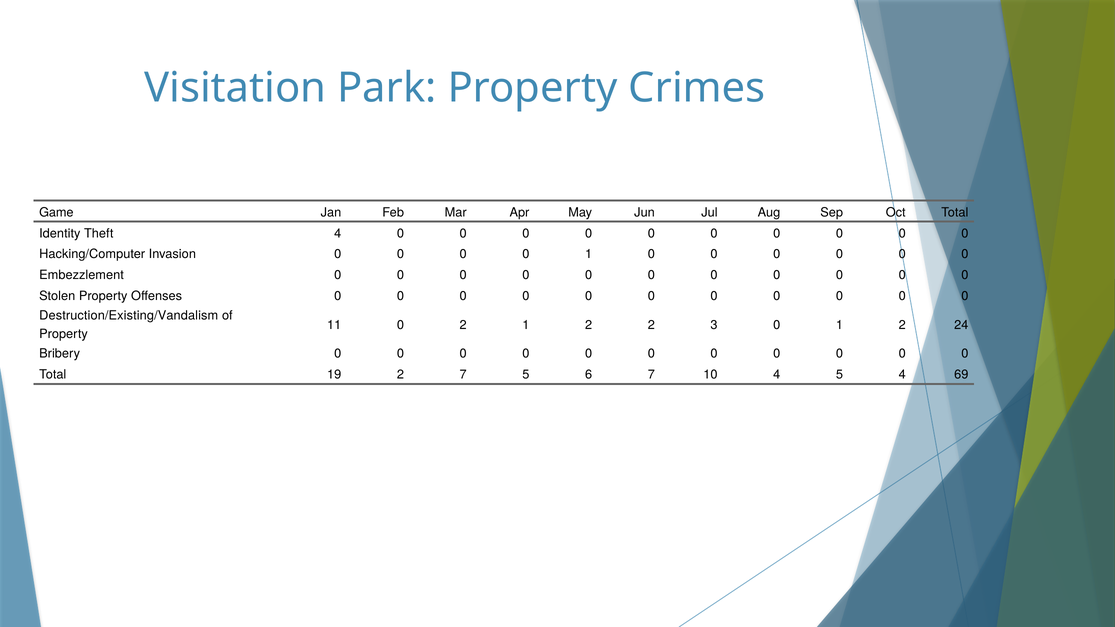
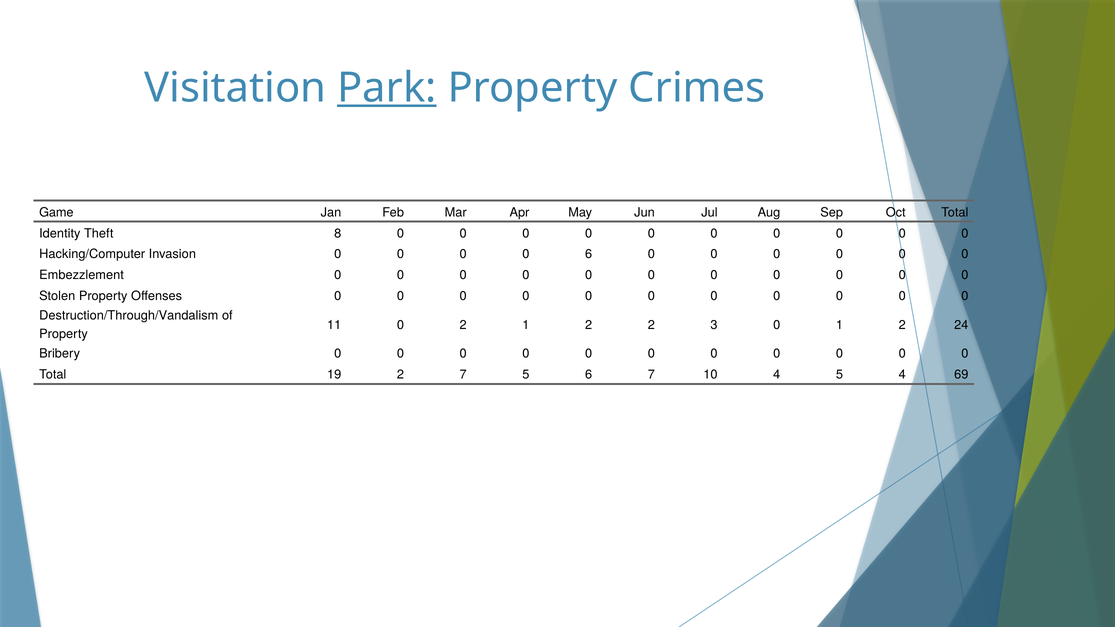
Park underline: none -> present (387, 88)
Theft 4: 4 -> 8 (338, 233)
0 0 1: 1 -> 6 (589, 254)
Destruction/Existing/Vandalism: Destruction/Existing/Vandalism -> Destruction/Through/Vandalism (129, 316)
